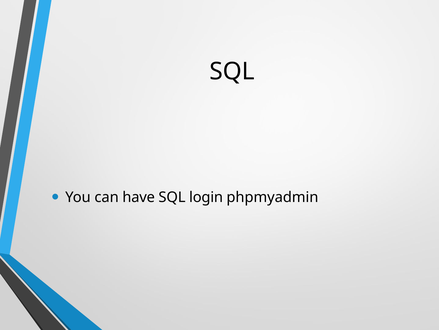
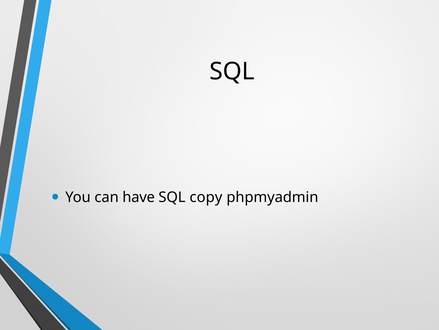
login: login -> copy (206, 197)
